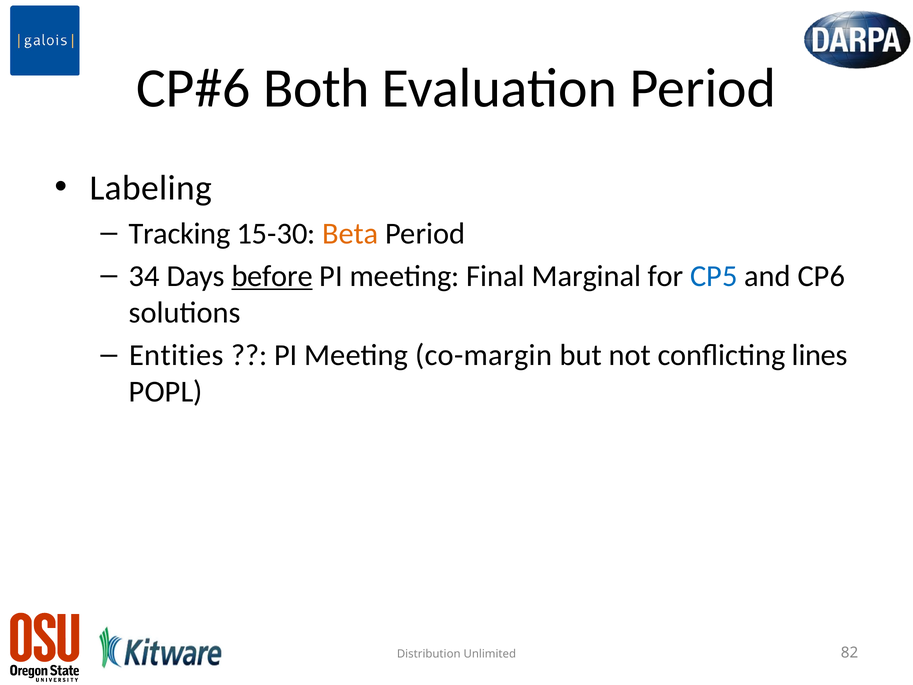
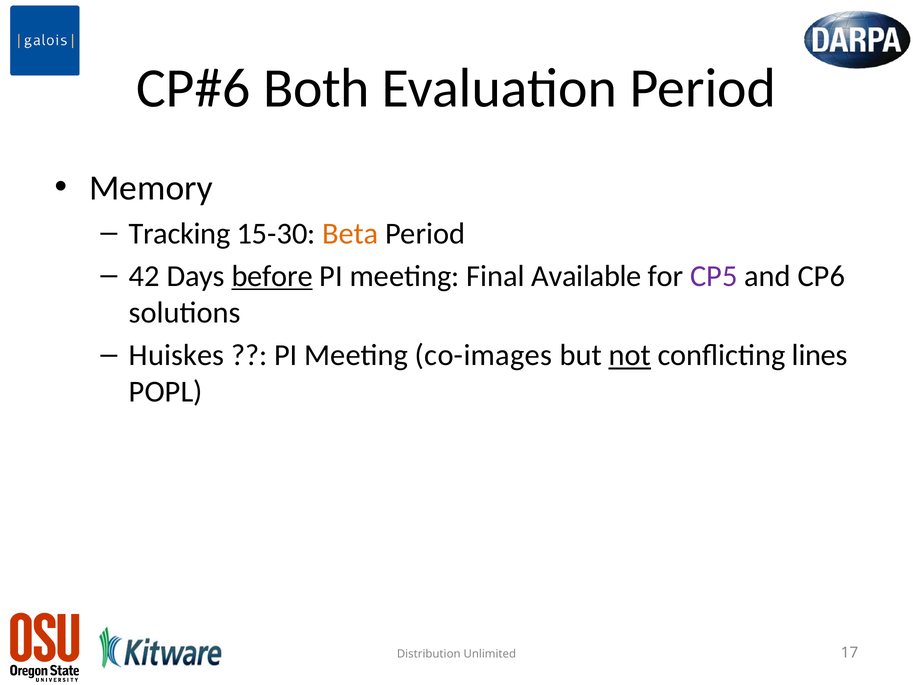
Labeling: Labeling -> Memory (151, 188)
34: 34 -> 42 (144, 276)
Marginal: Marginal -> Available (587, 276)
CP5 colour: blue -> purple (714, 276)
Entities: Entities -> Huiskes (177, 355)
co-margin: co-margin -> co-images (484, 355)
not underline: none -> present (630, 355)
82: 82 -> 17 (850, 653)
